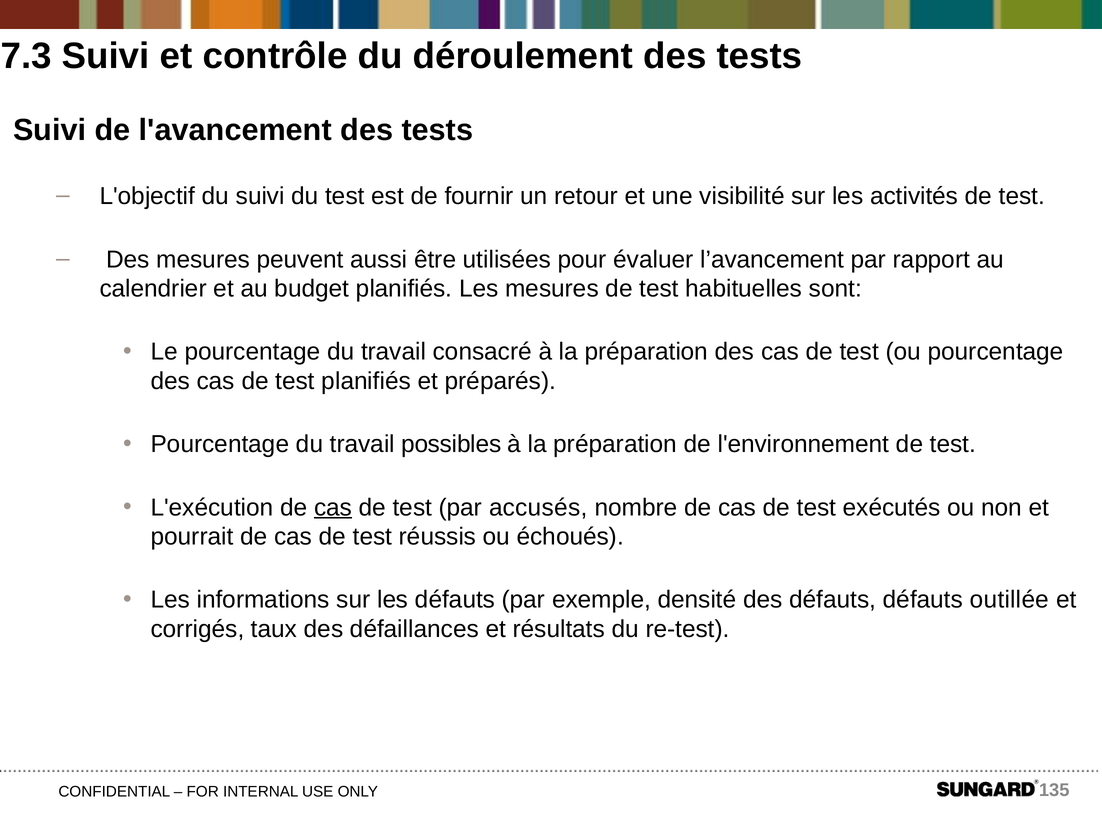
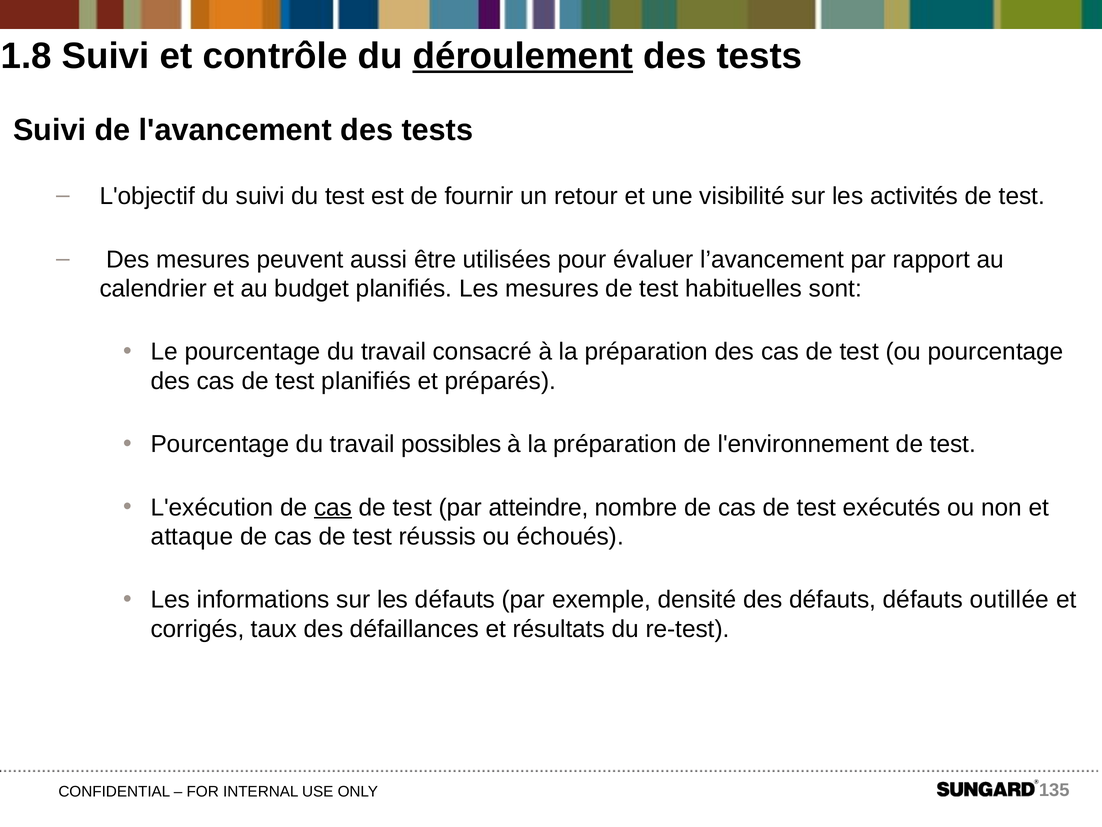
7.3: 7.3 -> 1.8 (26, 56)
déroulement underline: none -> present (523, 56)
accusés: accusés -> atteindre (538, 507)
pourrait: pourrait -> attaque (192, 537)
